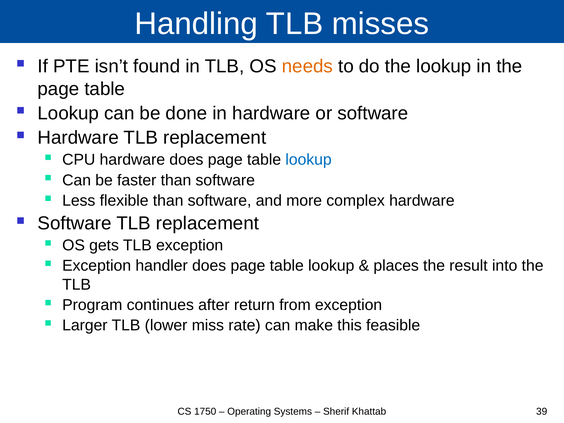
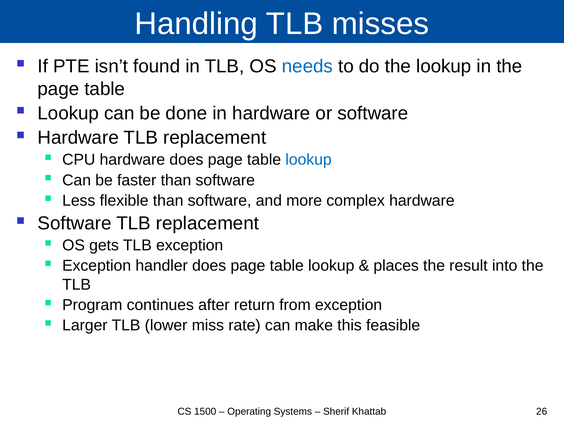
needs colour: orange -> blue (307, 66)
1750: 1750 -> 1500 (205, 412)
39: 39 -> 26 (542, 412)
